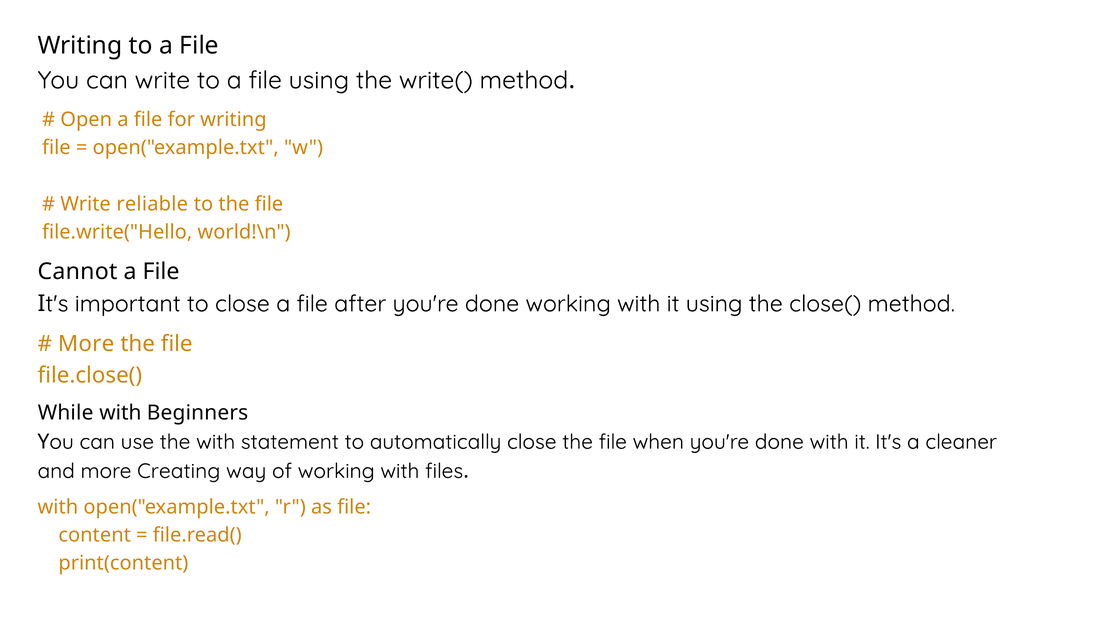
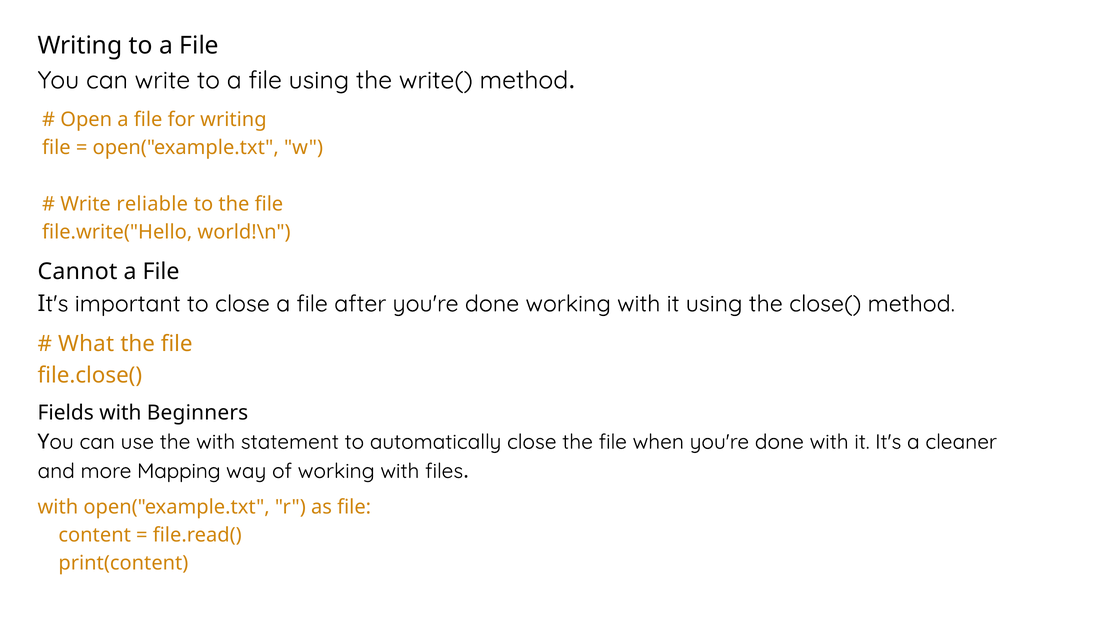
More: More -> What (86, 344)
While: While -> Fields (66, 413)
Creating: Creating -> Mapping (179, 471)
